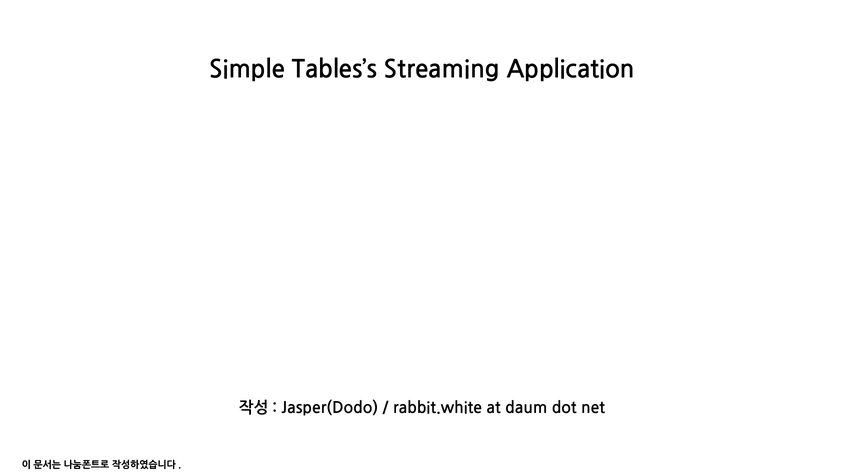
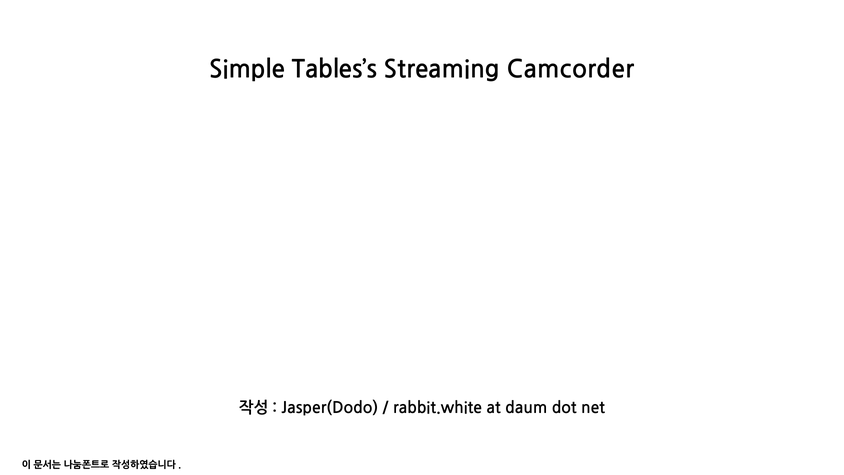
Application: Application -> Camcorder (570, 69)
